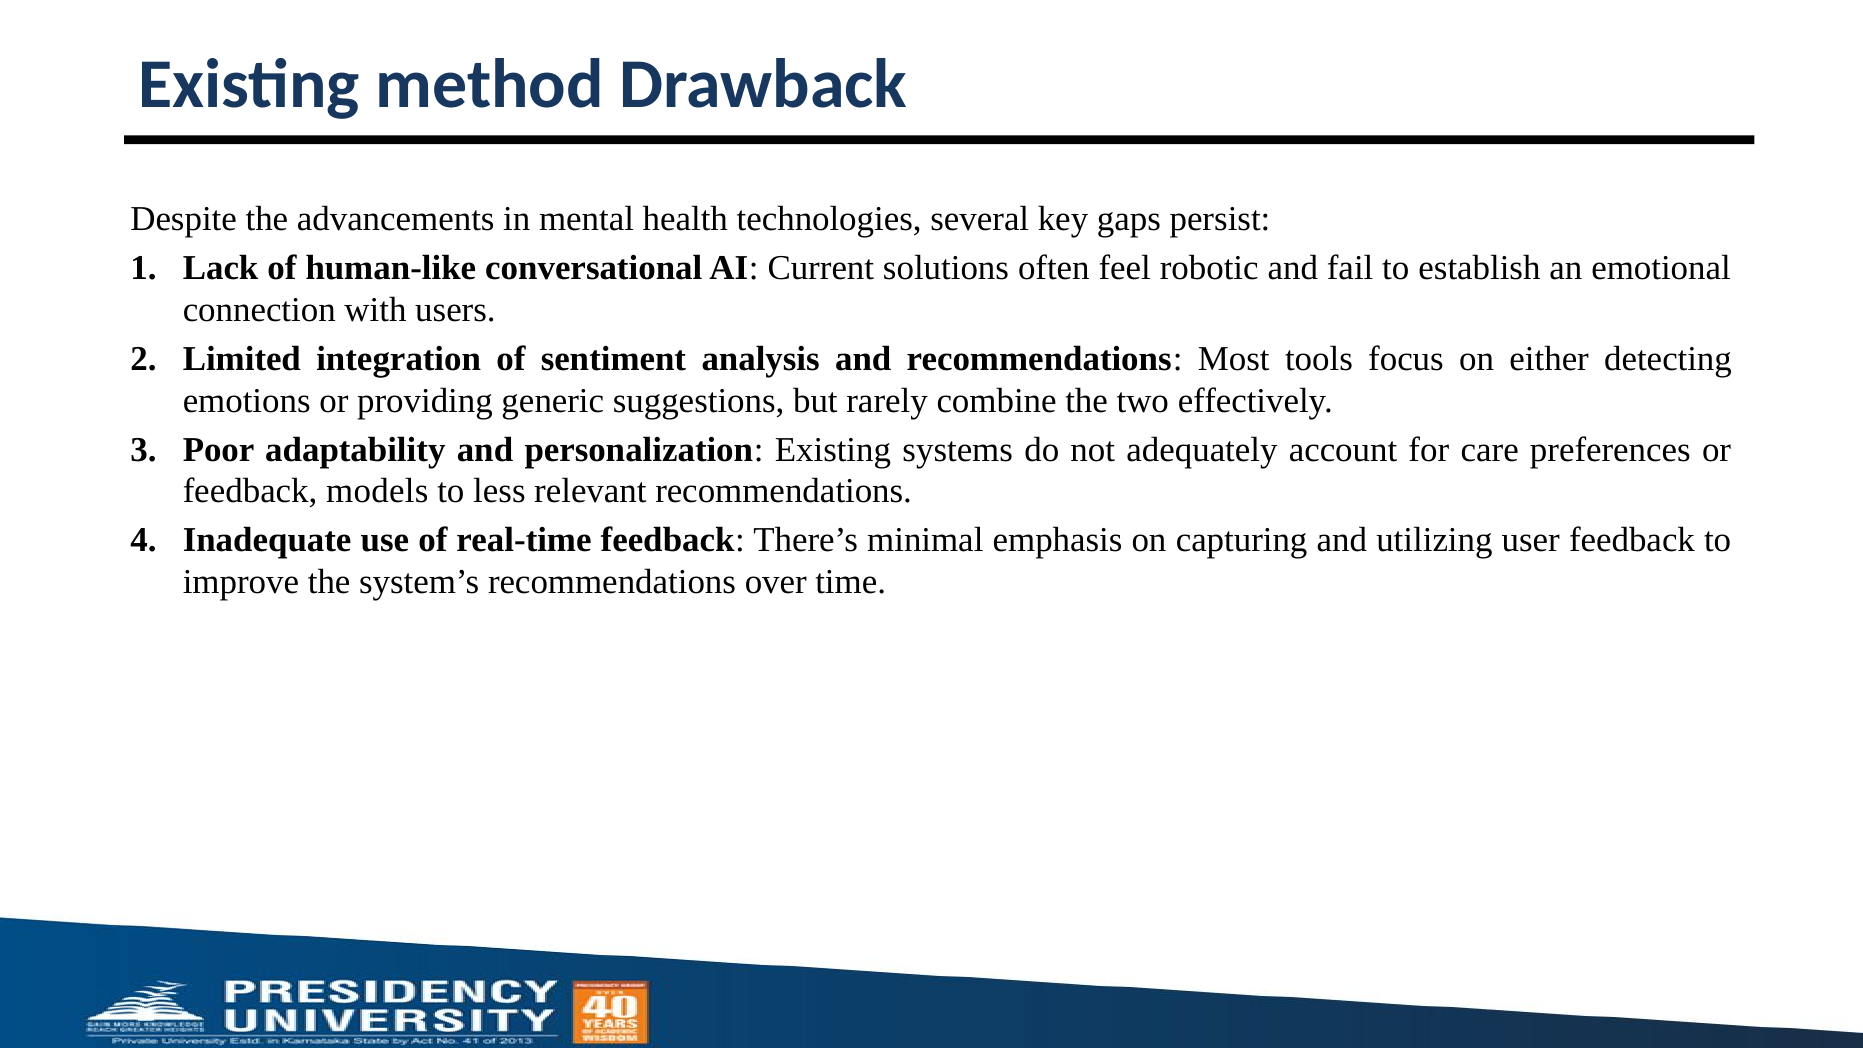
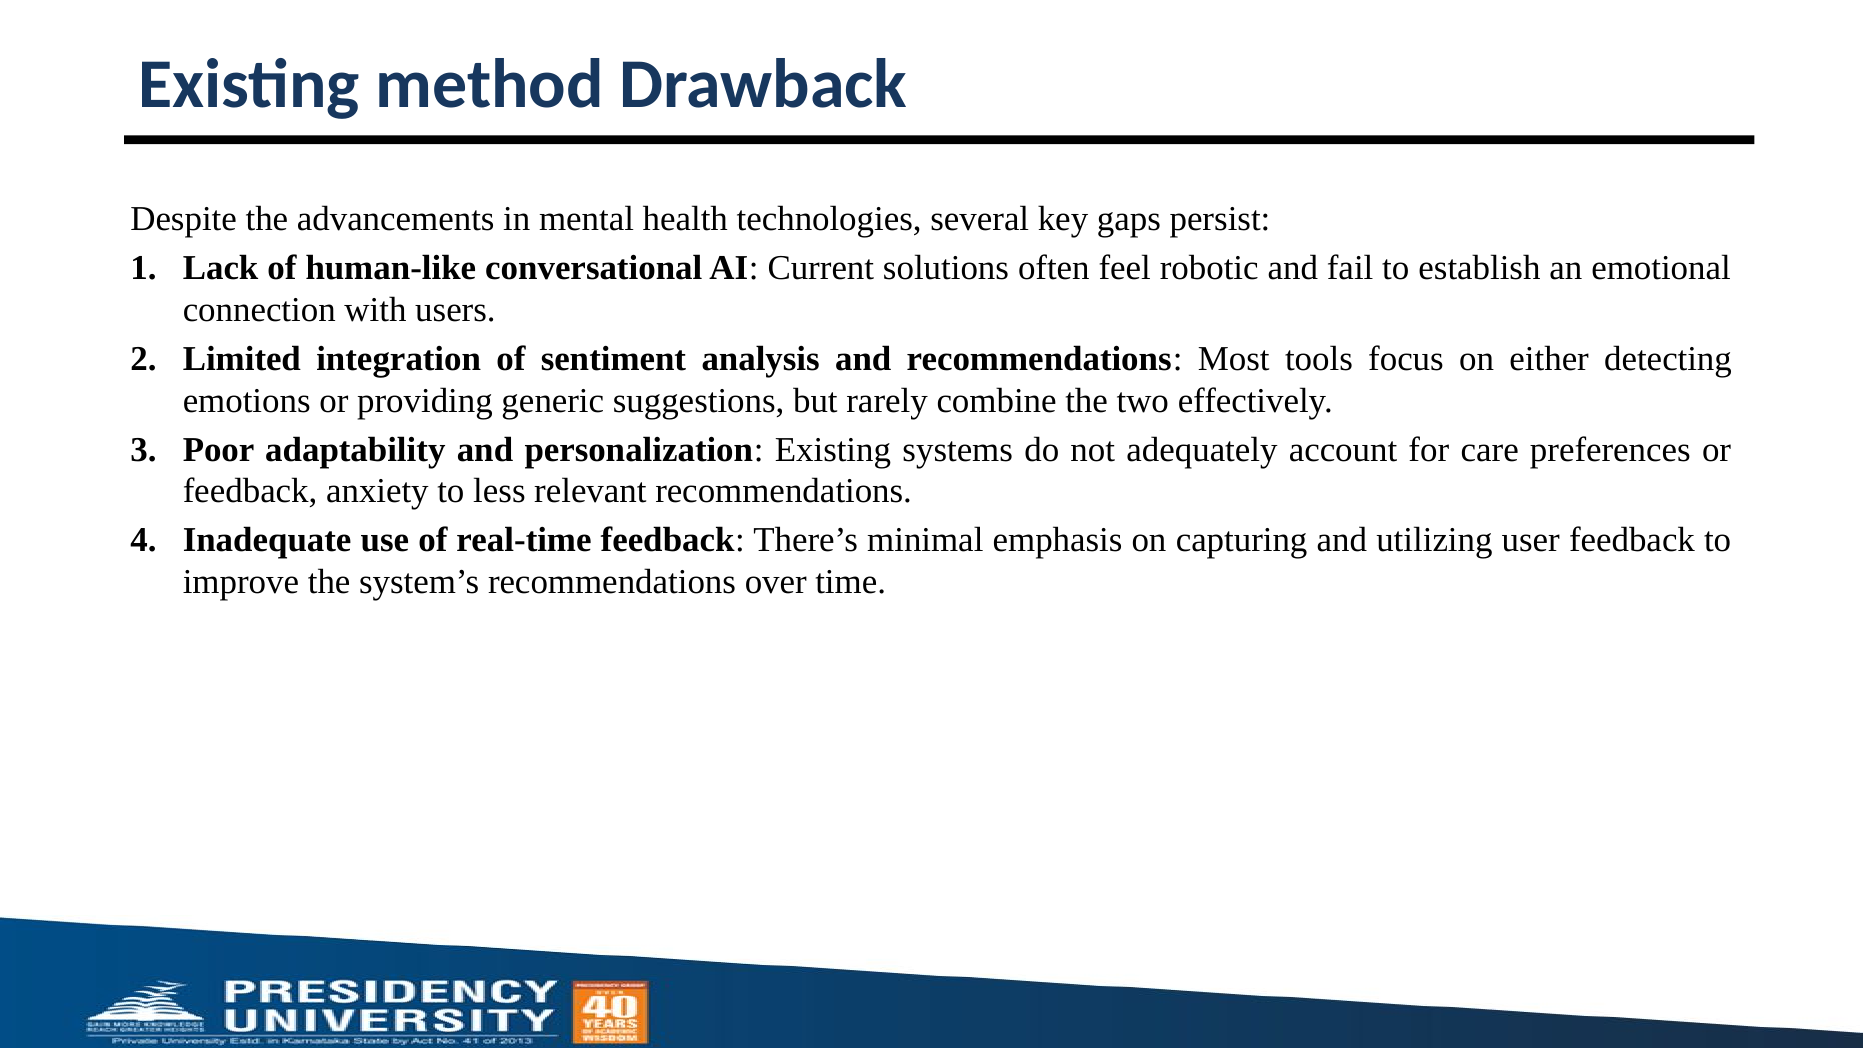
models: models -> anxiety (377, 491)
